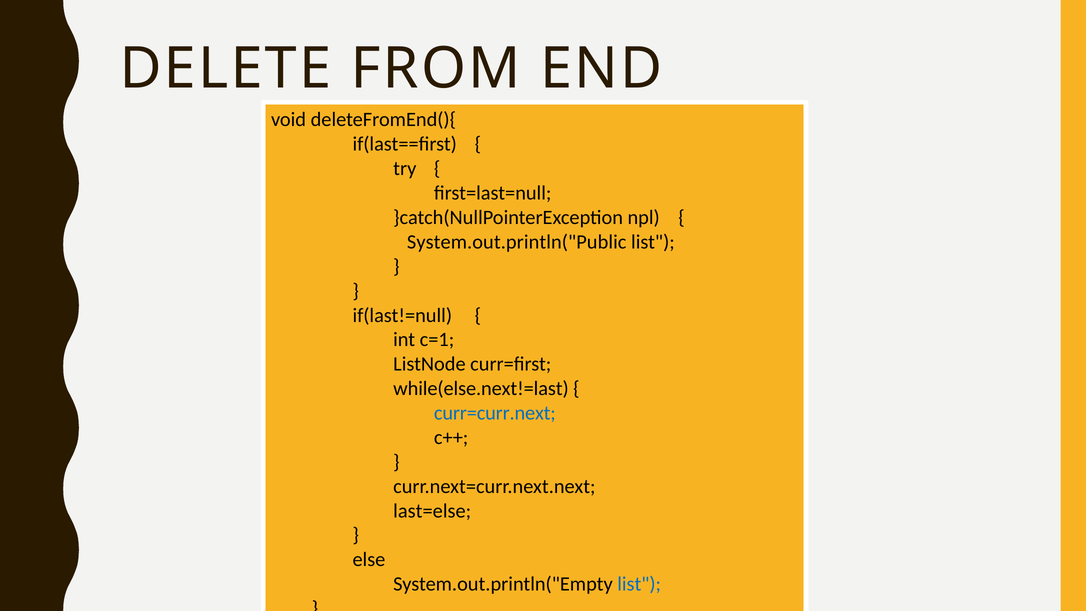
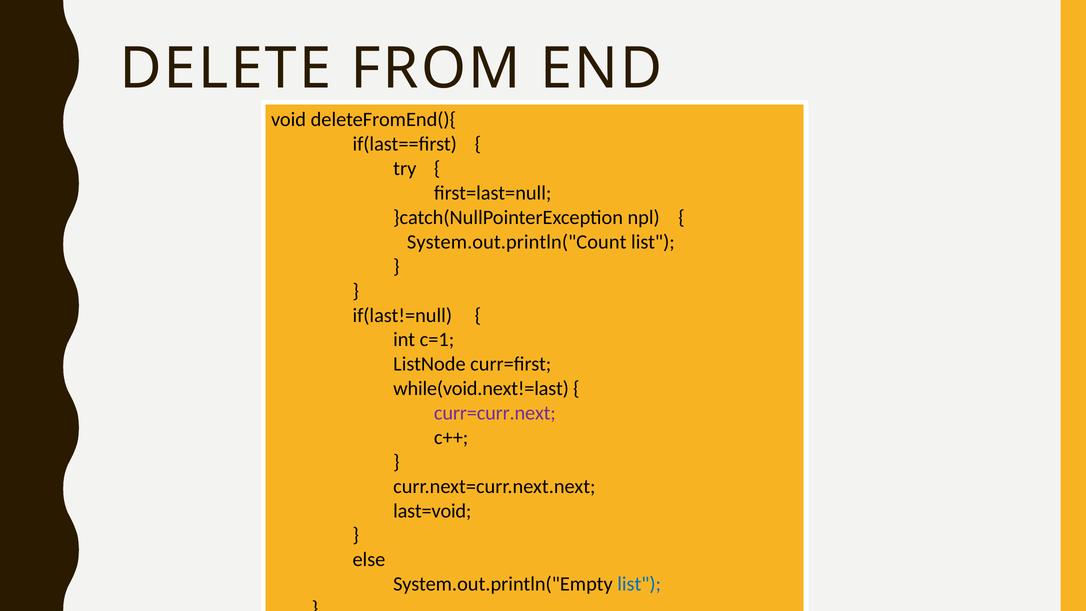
System.out.println("Public: System.out.println("Public -> System.out.println("Count (517, 242)
while(else.next!=last: while(else.next!=last -> while(void.next!=last (481, 389)
curr=curr.next colour: blue -> purple (495, 413)
last=else: last=else -> last=void (432, 511)
